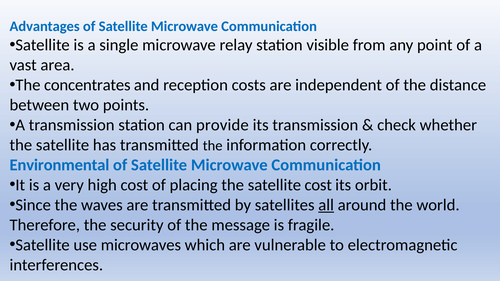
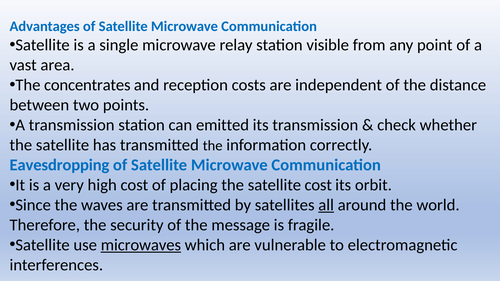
provide: provide -> emitted (223, 125)
Environmental: Environmental -> Eavesdropping (59, 165)
microwaves underline: none -> present (141, 245)
